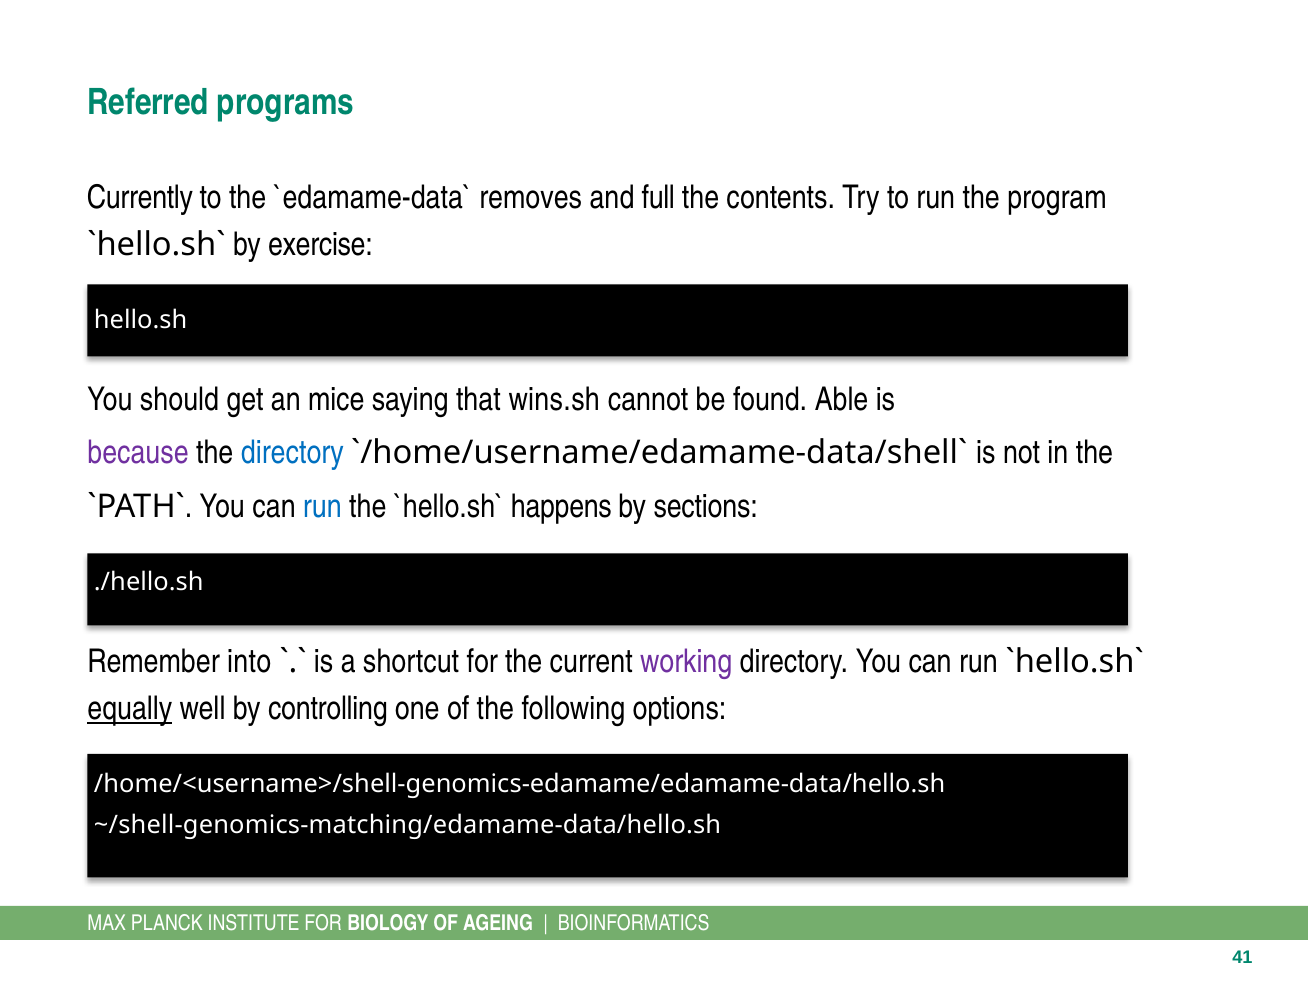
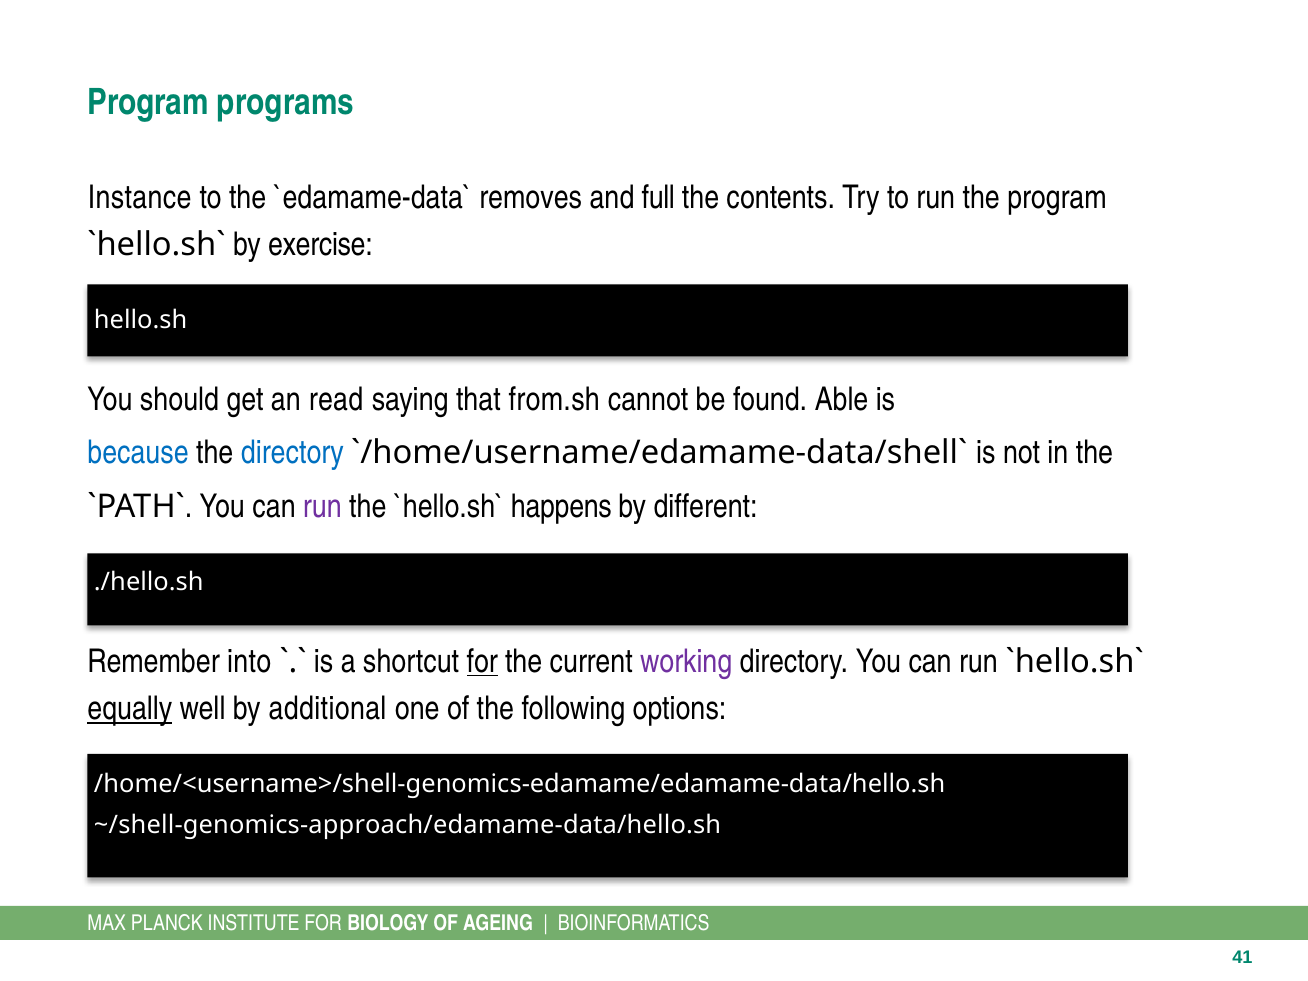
Referred: Referred -> Program (148, 103)
Currently: Currently -> Instance (140, 197)
mice: mice -> read (336, 399)
wins.sh: wins.sh -> from.sh (554, 399)
because colour: purple -> blue (138, 453)
run colour: blue -> purple (322, 506)
sections: sections -> different (706, 506)
for underline: none -> present (482, 661)
controlling: controlling -> additional (328, 709)
~/shell-genomics-matching/edamame-data/hello.sh: ~/shell-genomics-matching/edamame-data/hello.sh -> ~/shell-genomics-approach/edamame-data/hello.sh (408, 826)
